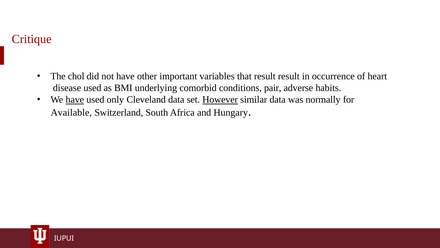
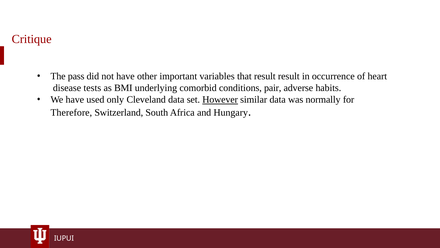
chol: chol -> pass (76, 76)
disease used: used -> tests (92, 88)
have underline: present -> none (75, 99)
Available: Available -> Therefore (71, 112)
